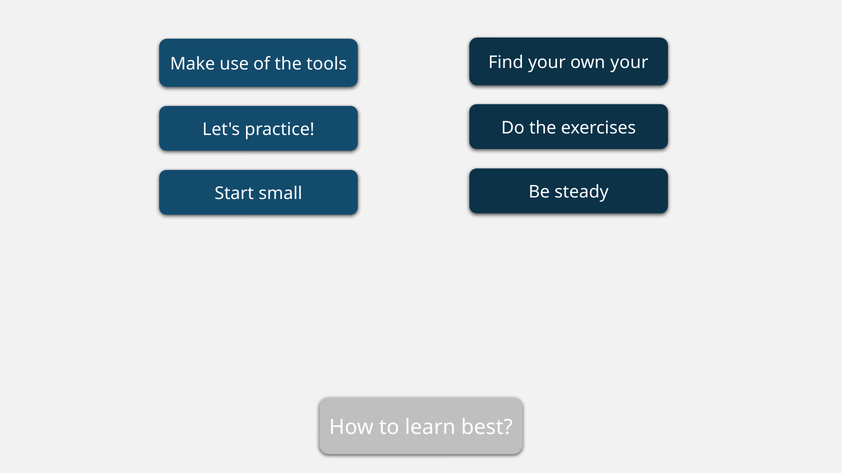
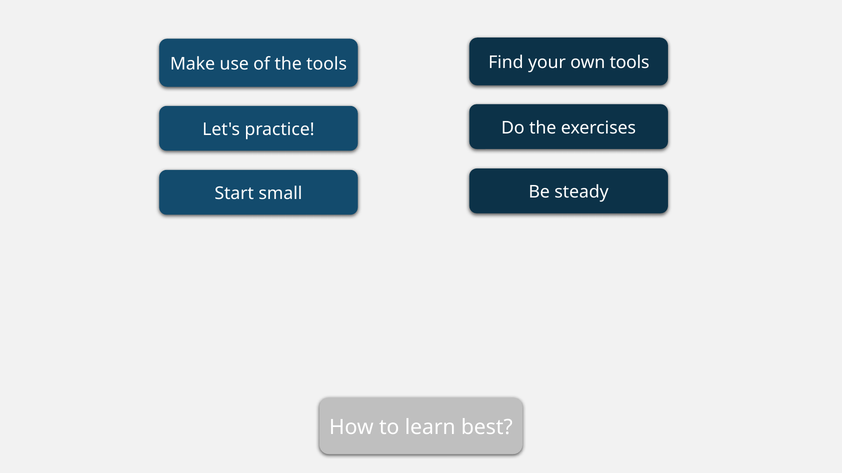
own your: your -> tools (630, 63)
